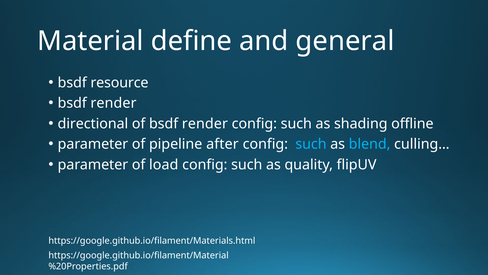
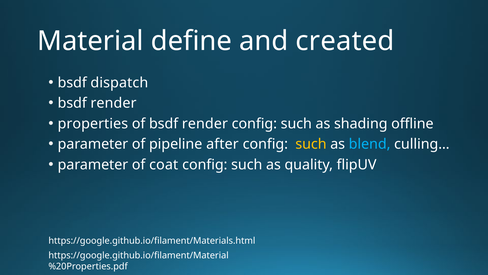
general: general -> created (345, 41)
resource: resource -> dispatch (119, 83)
directional: directional -> properties (93, 123)
such colour: light blue -> yellow (311, 144)
load: load -> coat (164, 164)
